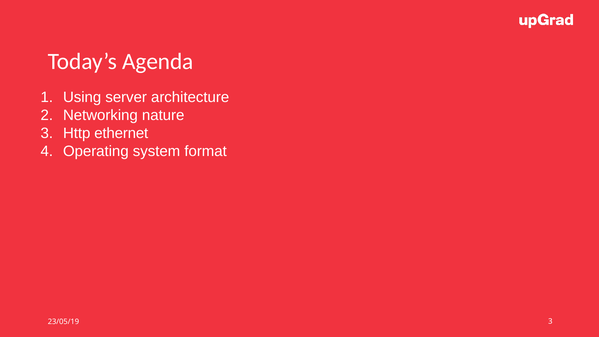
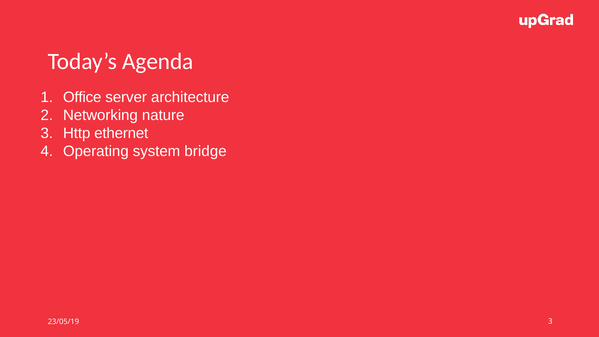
Using: Using -> Office (82, 97)
format: format -> bridge (206, 151)
